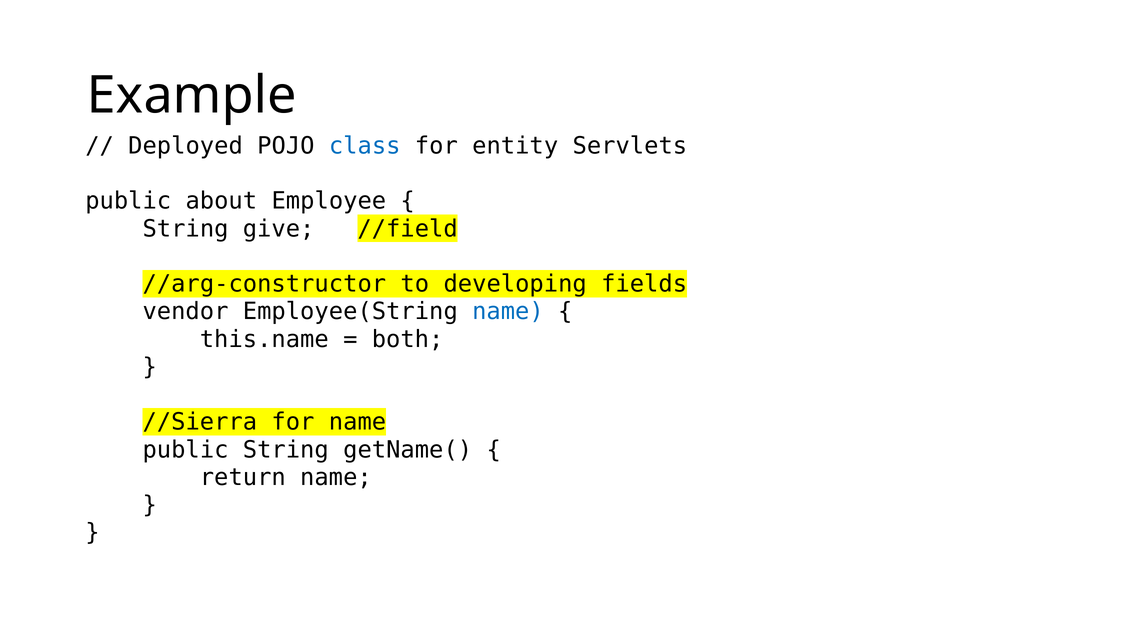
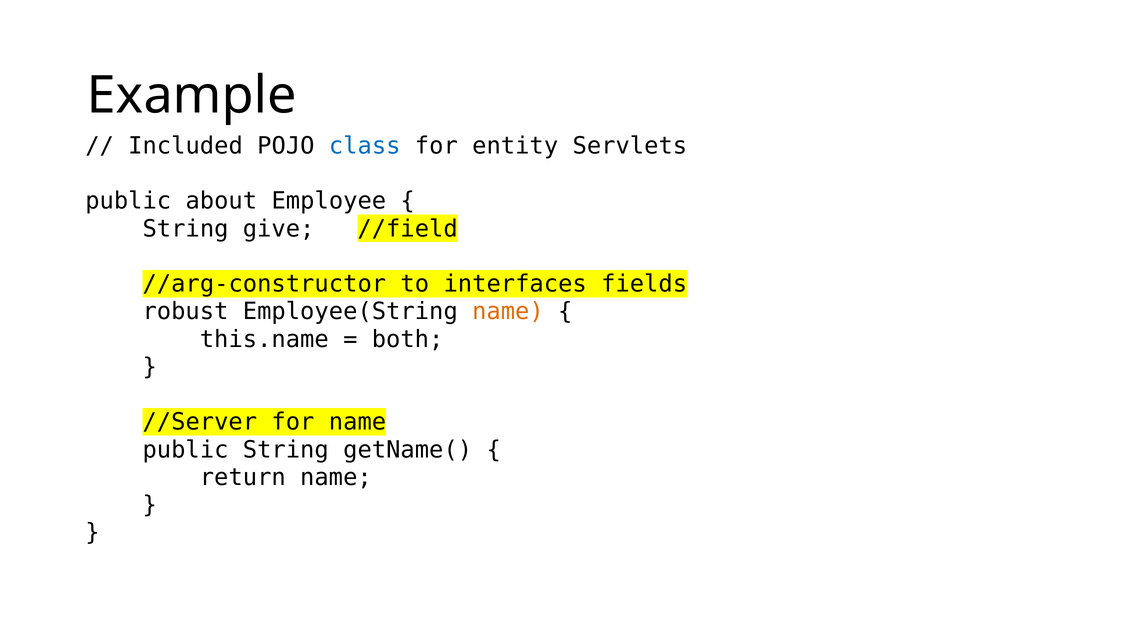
Deployed: Deployed -> Included (186, 146)
developing: developing -> interfaces (515, 284)
vendor: vendor -> robust (185, 312)
name colour: blue -> orange (508, 312)
//Sierra: //Sierra -> //Server (200, 422)
